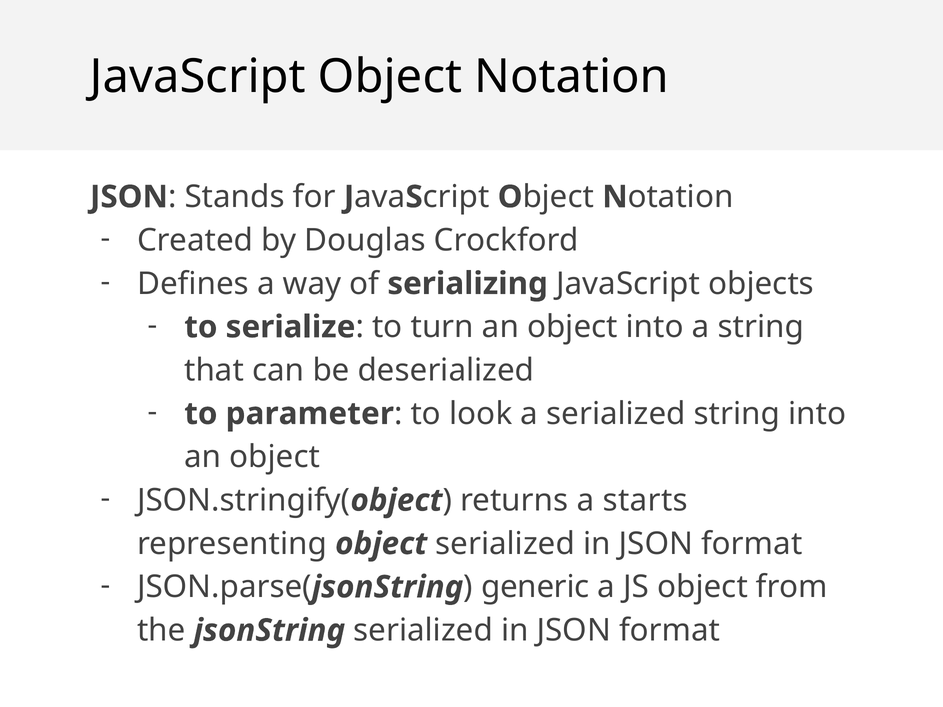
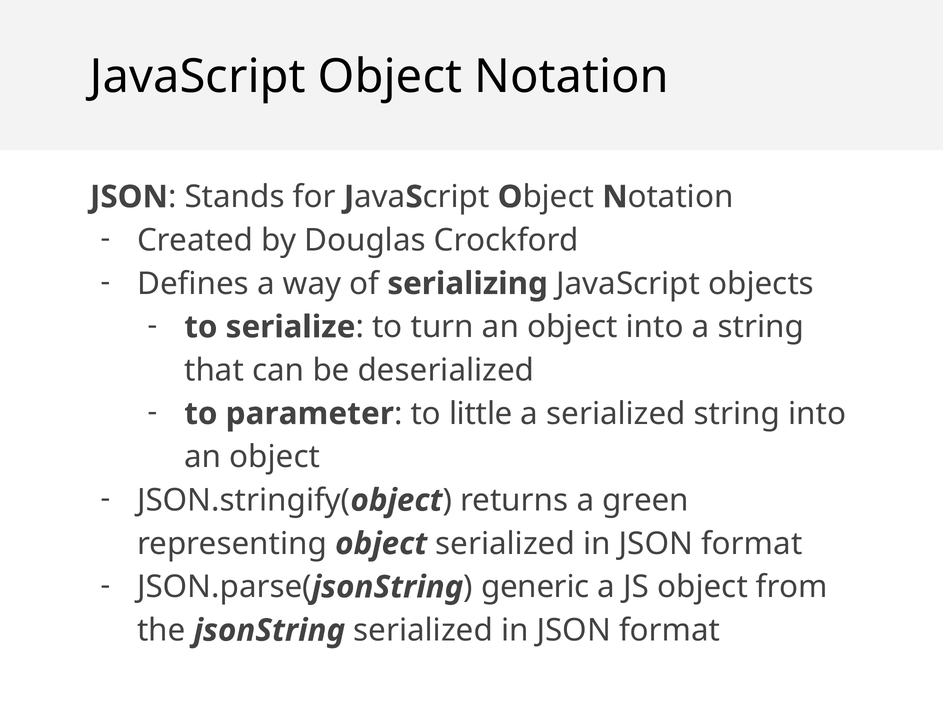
look: look -> little (481, 414)
starts: starts -> green (646, 501)
